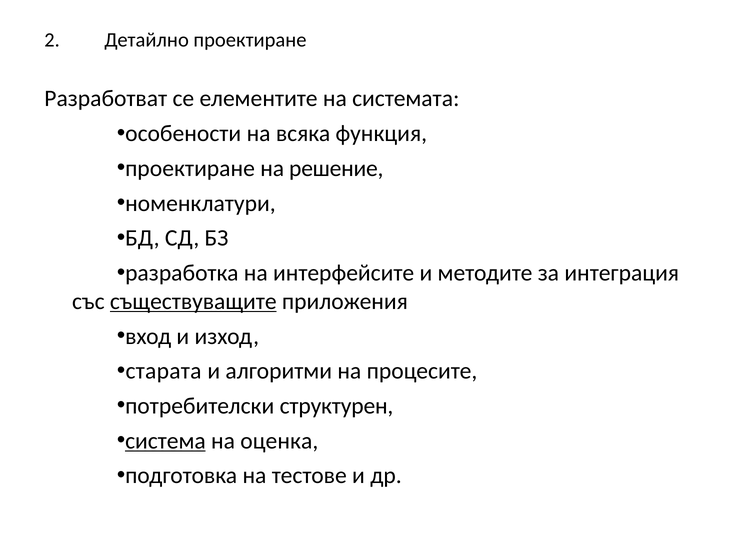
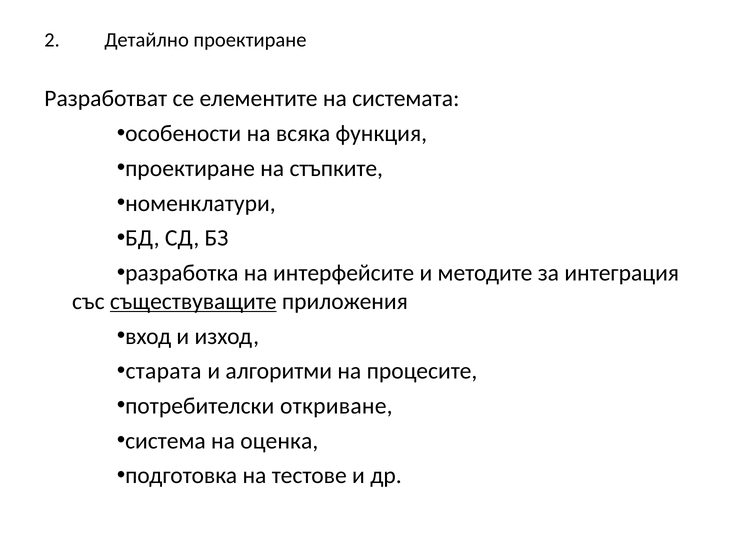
решение: решение -> стъпките (336, 169)
структурен: структурен -> откриване (336, 406)
система underline: present -> none (165, 441)
